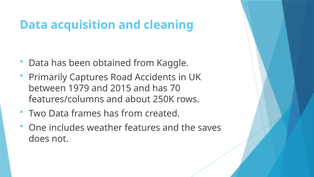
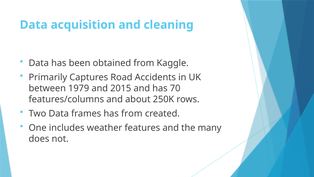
saves: saves -> many (210, 128)
